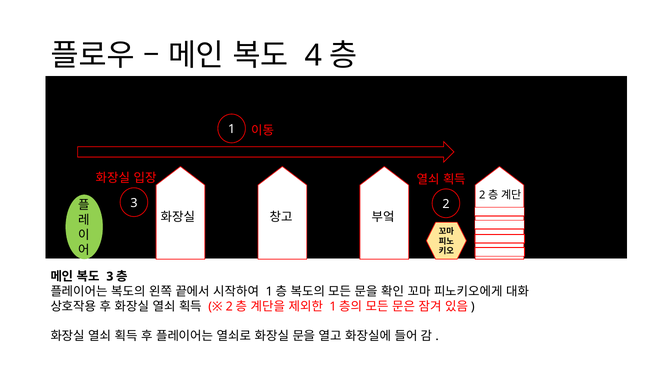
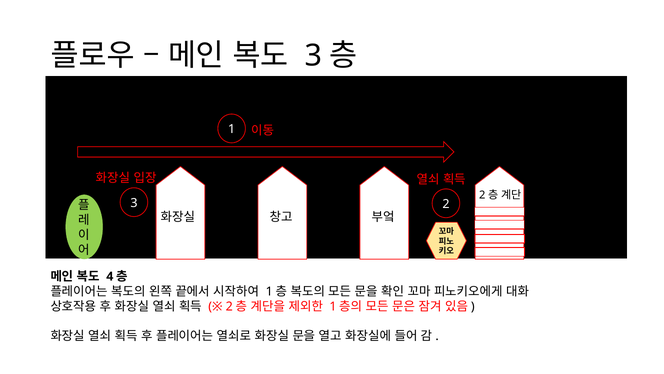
4: 4 -> 3 (313, 56)
3: 3 -> 4 (110, 276)
